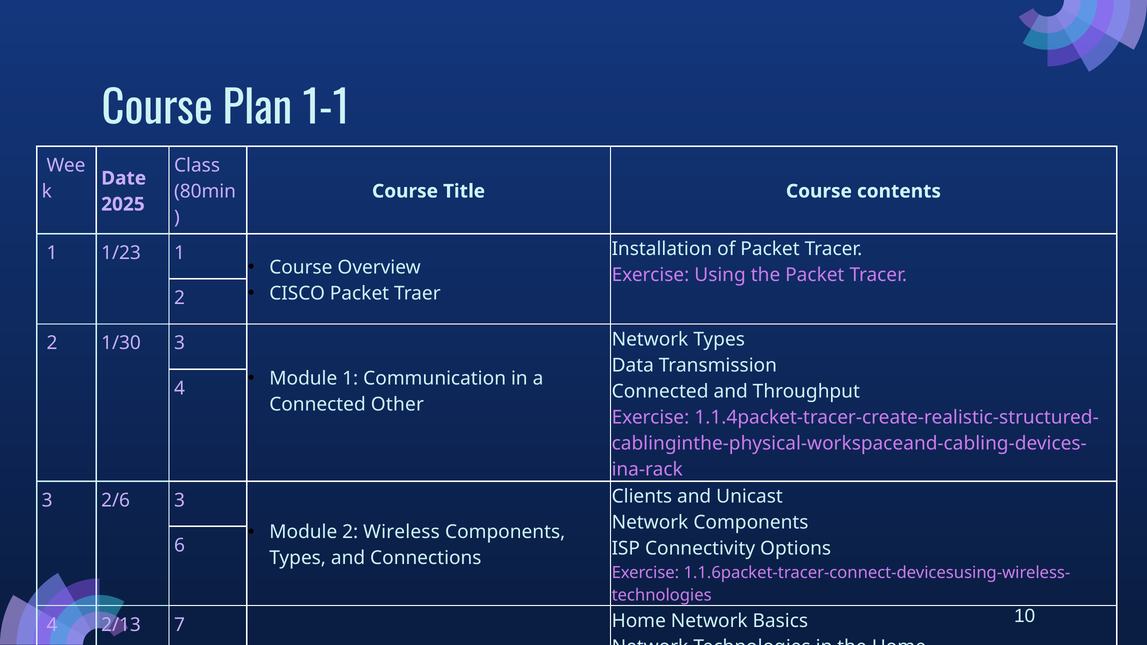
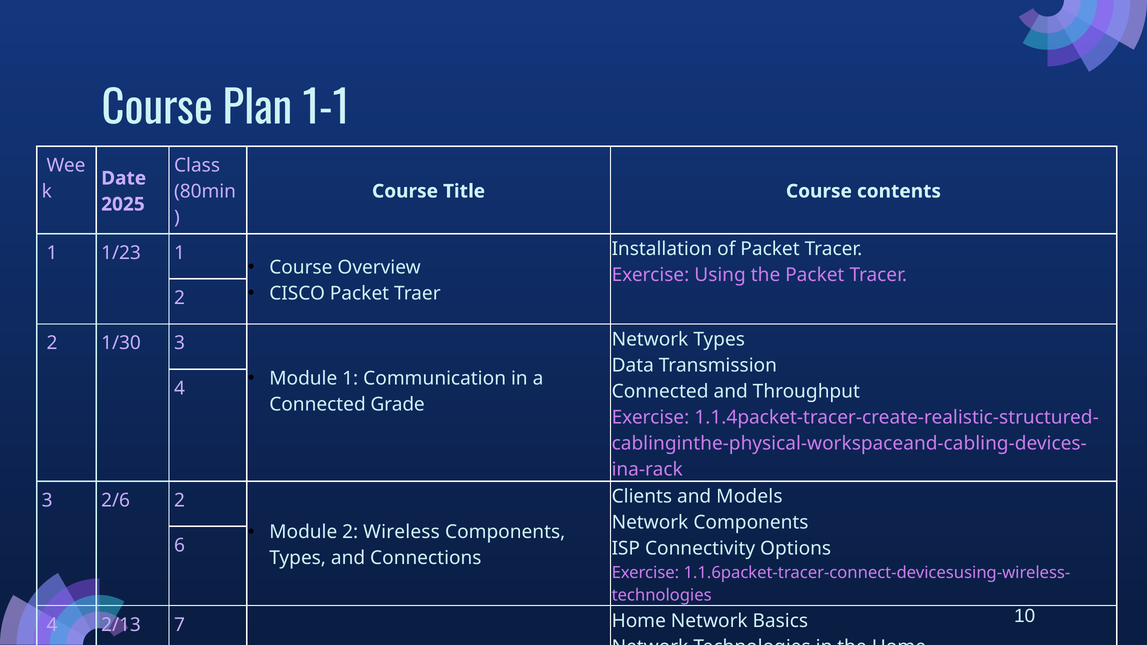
Other: Other -> Grade (398, 404)
Unicast: Unicast -> Models (749, 497)
2/6 3: 3 -> 2 (179, 500)
